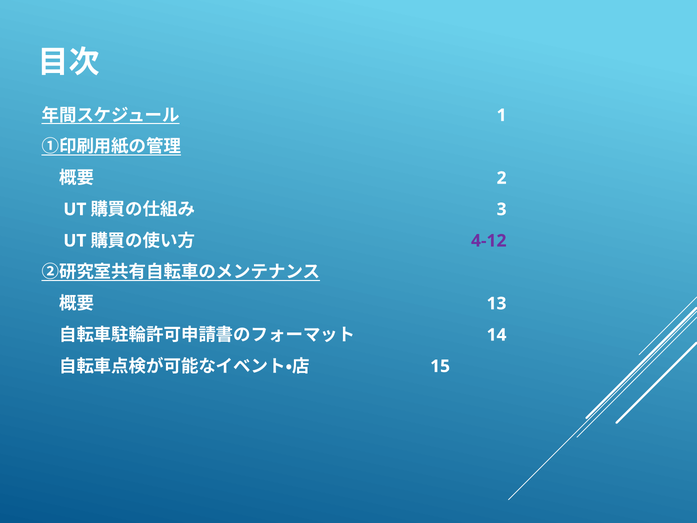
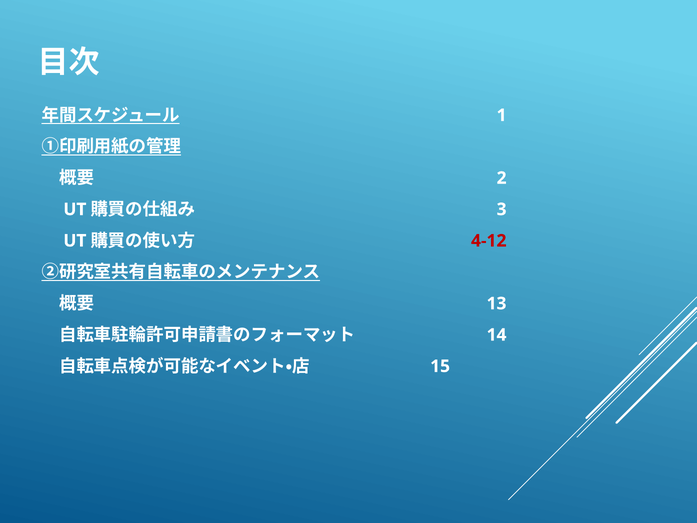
4-12 colour: purple -> red (489, 241)
